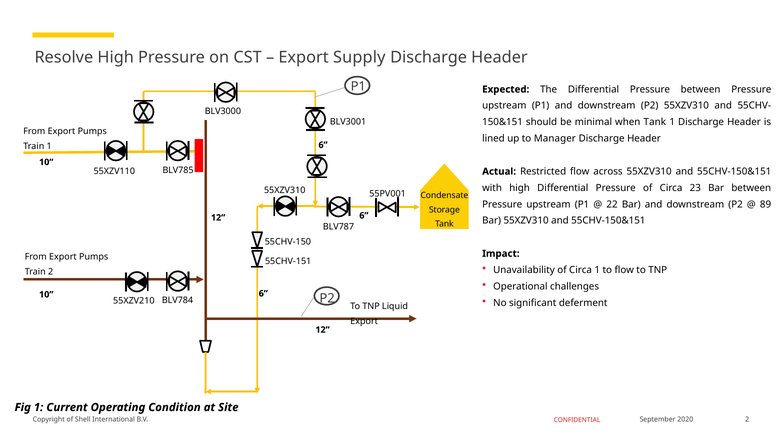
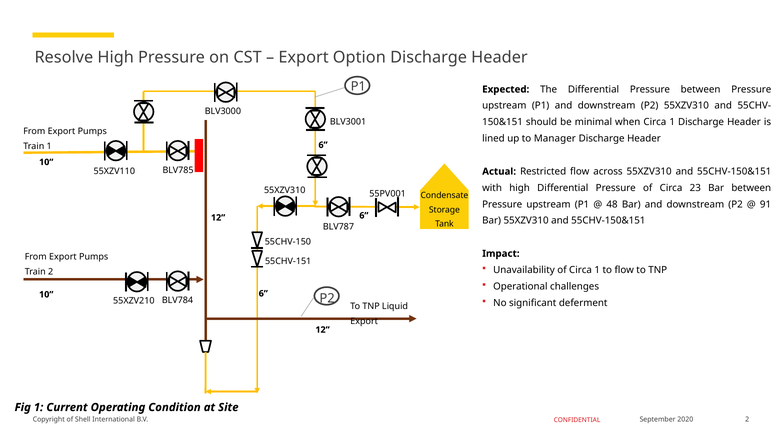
Supply: Supply -> Option (359, 57)
when Tank: Tank -> Circa (655, 122)
22: 22 -> 48 (612, 204)
89: 89 -> 91 (766, 204)
